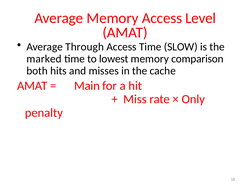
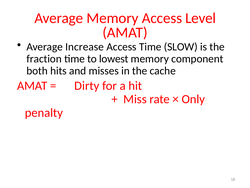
Through: Through -> Increase (85, 47)
marked: marked -> fraction (44, 59)
comparison: comparison -> component (197, 59)
Main: Main -> Dirty (87, 85)
